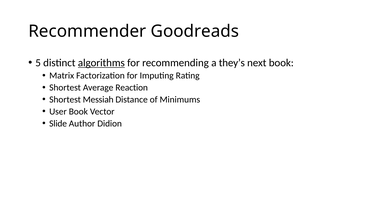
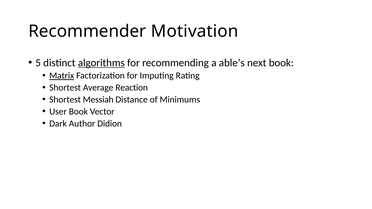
Goodreads: Goodreads -> Motivation (195, 31)
they’s: they’s -> able’s (232, 63)
Matrix underline: none -> present (62, 76)
Slide: Slide -> Dark (58, 124)
